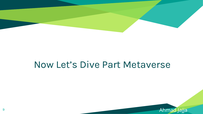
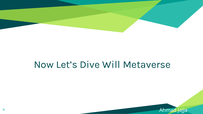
Part: Part -> Will (111, 65)
